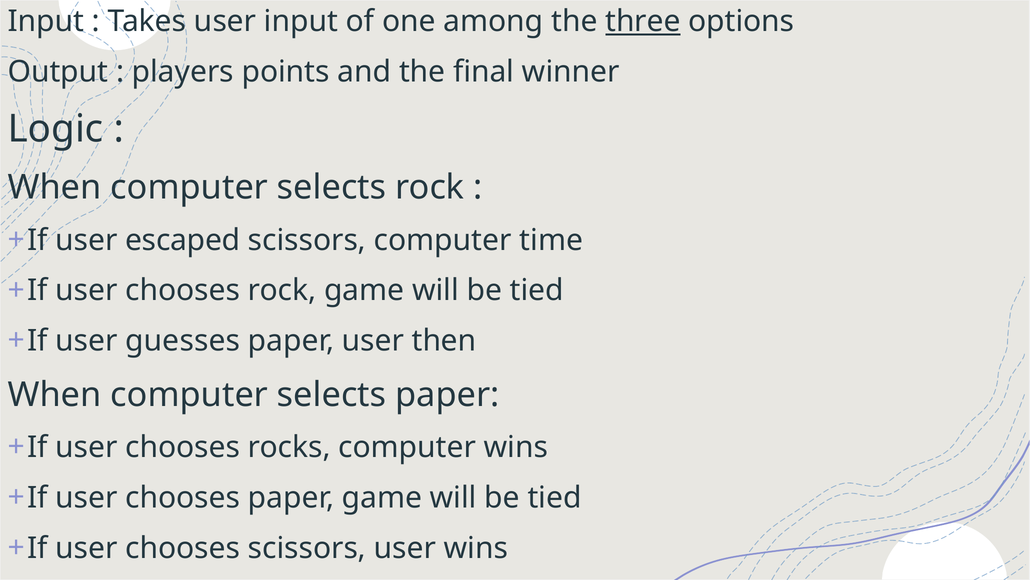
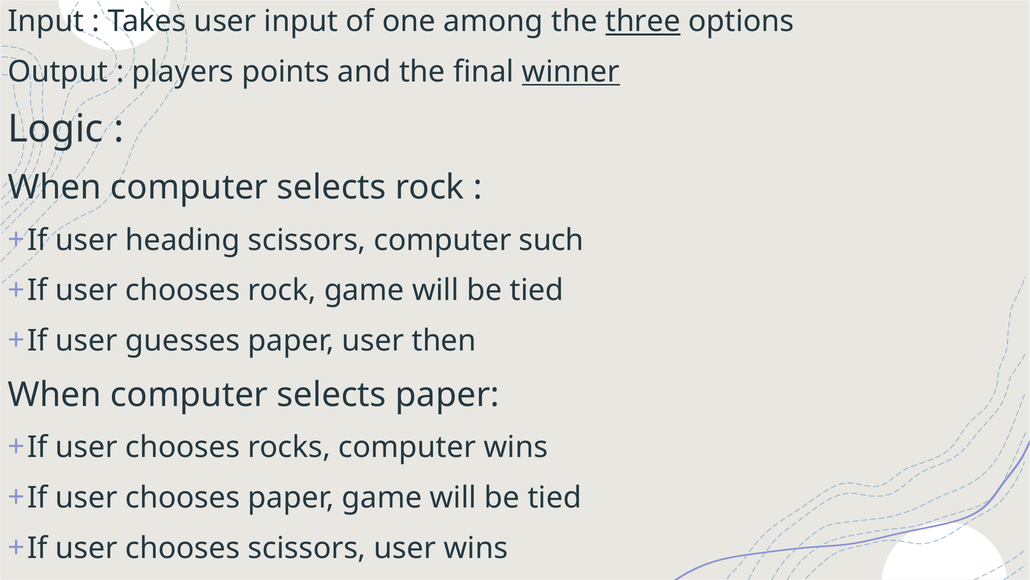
winner underline: none -> present (571, 72)
escaped: escaped -> heading (183, 240)
time: time -> such (552, 240)
